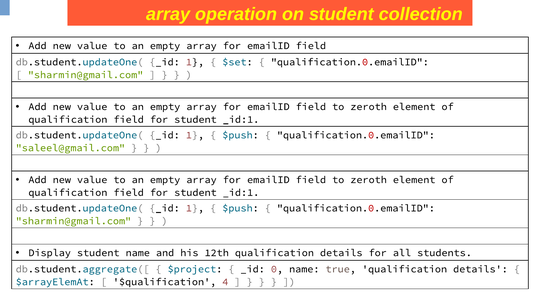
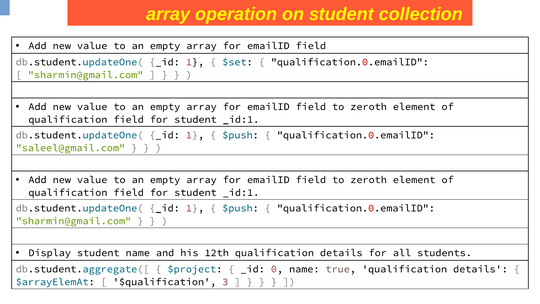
4: 4 -> 3 (225, 282)
